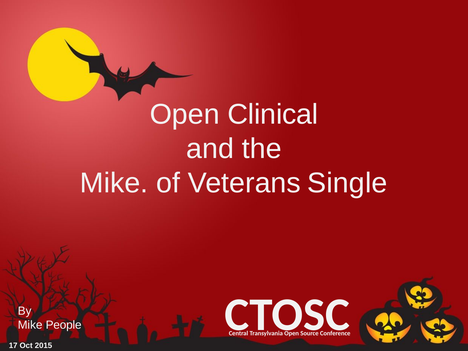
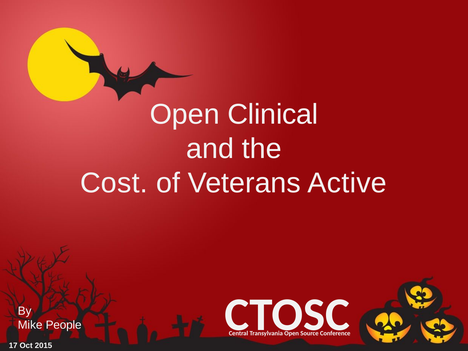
Mike: Mike -> Cost (114, 183)
Single: Single -> Active (347, 183)
